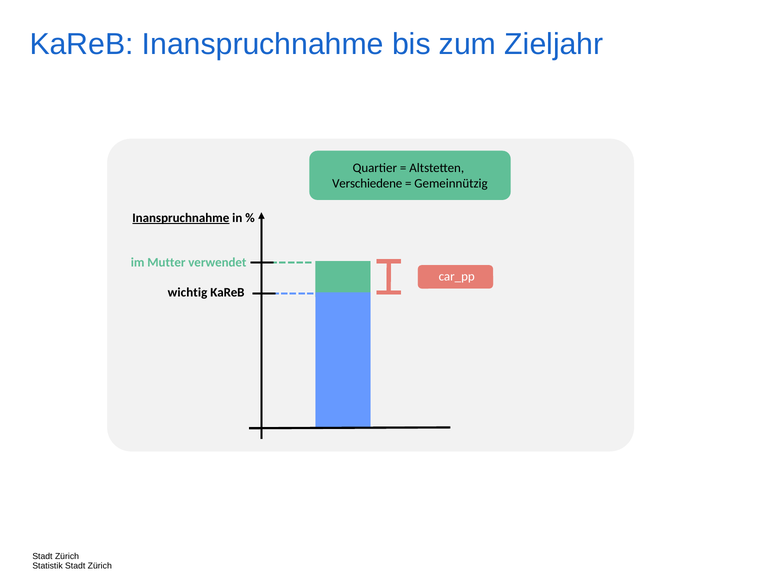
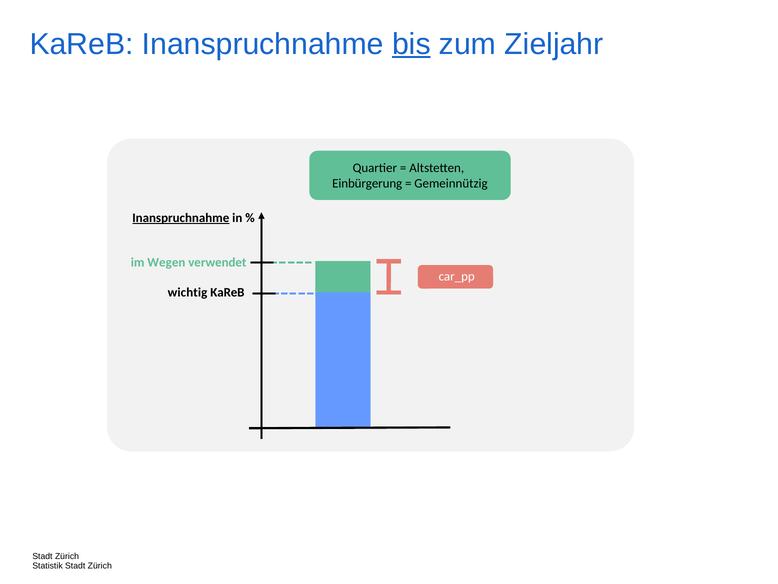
bis underline: none -> present (411, 44)
Verschiedene: Verschiedene -> Einbürgerung (367, 183)
Mutter: Mutter -> Wegen (166, 262)
